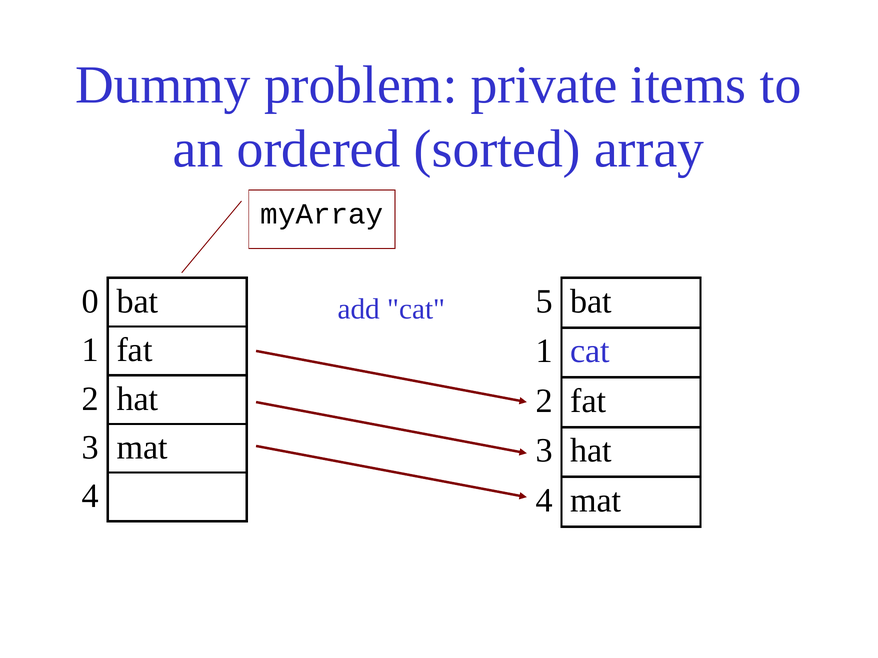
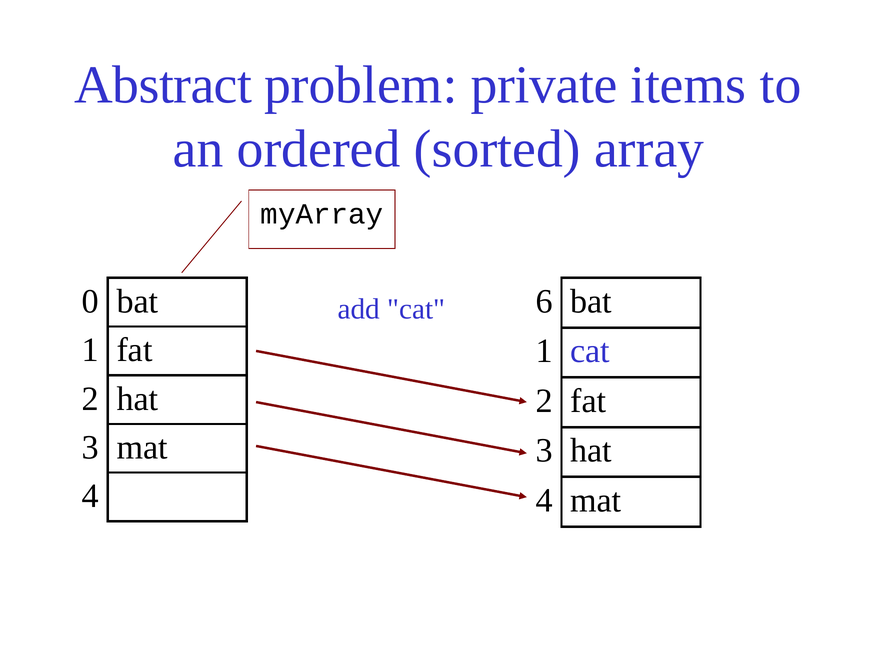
Dummy: Dummy -> Abstract (163, 85)
5: 5 -> 6 (544, 302)
